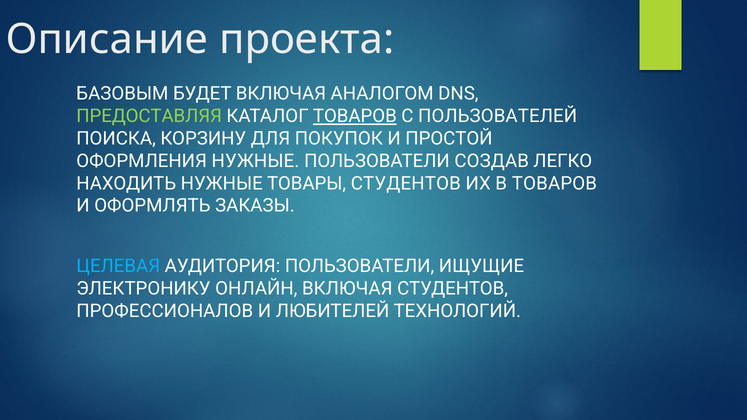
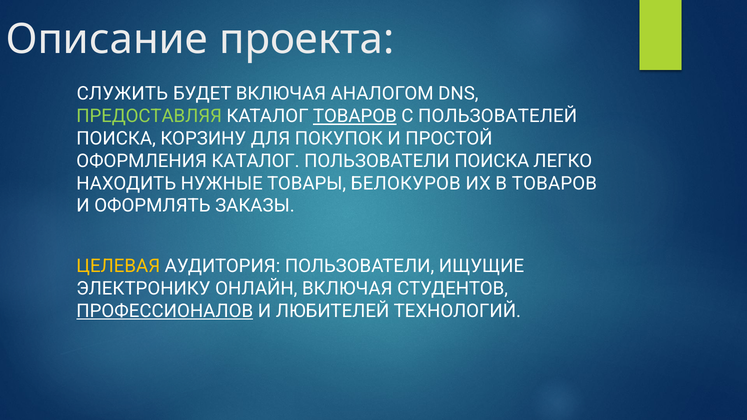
БАЗОВЫМ: БАЗОВЫМ -> СЛУЖИТЬ (122, 94)
ОФОРМЛЕНИЯ НУЖНЫЕ: НУЖНЫЕ -> КАТАЛОГ (256, 161)
ПОЛЬЗОВАТЕЛИ СОЗДАВ: СОЗДАВ -> ПОИСКА (492, 161)
ТОВАРЫ СТУДЕНТОВ: СТУДЕНТОВ -> БЕЛОКУРОВ (406, 184)
ЦЕЛЕВАЯ colour: light blue -> yellow (118, 266)
ПРОФЕССИОНАЛОВ underline: none -> present (165, 311)
